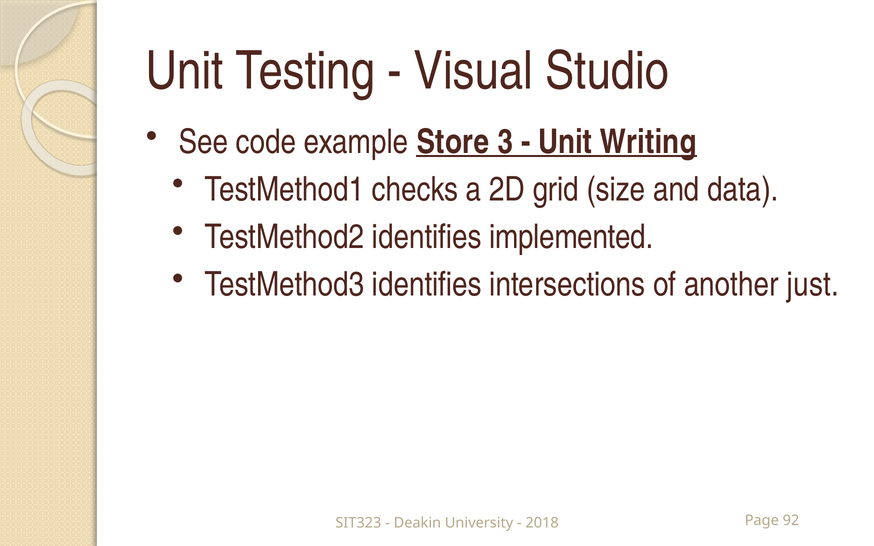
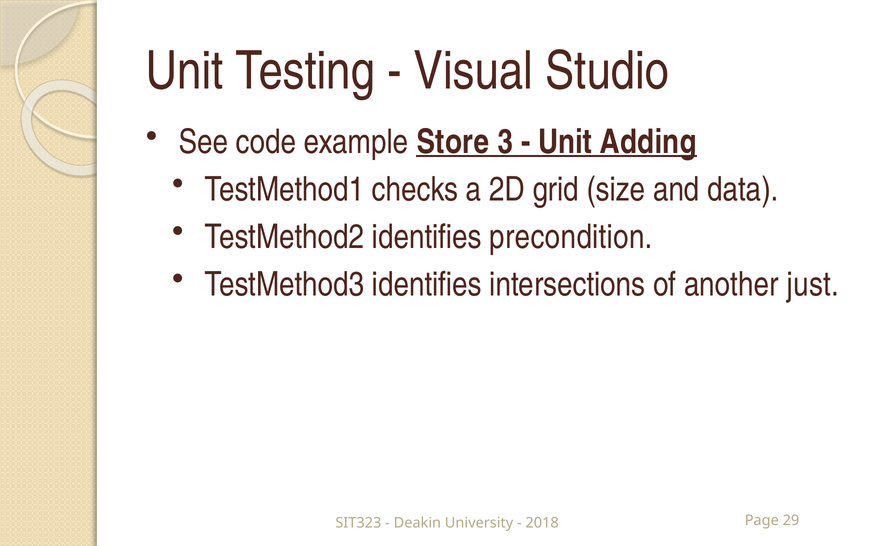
Writing: Writing -> Adding (648, 142)
implemented: implemented -> precondition (571, 237)
92: 92 -> 29 (791, 521)
